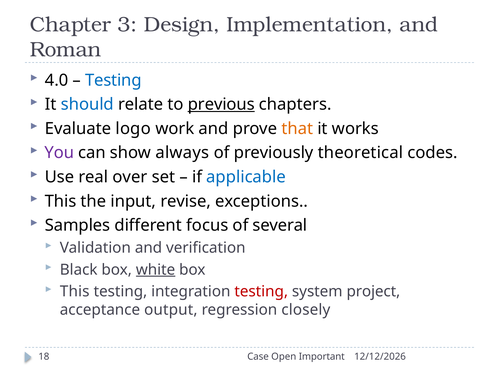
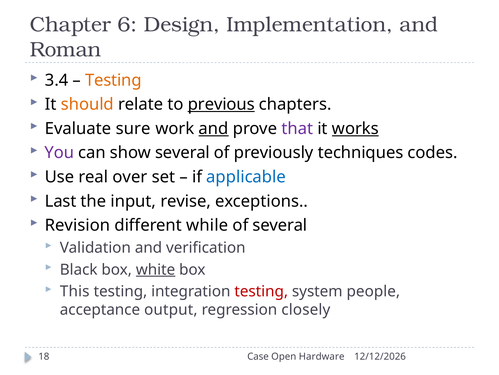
3: 3 -> 6 (127, 25)
4.0: 4.0 -> 3.4 (57, 80)
Testing colour: blue -> orange (113, 80)
should colour: blue -> orange (87, 104)
logo: logo -> sure (133, 128)
and underline: none -> present (214, 128)
that colour: orange -> purple (297, 128)
works underline: none -> present (355, 128)
show always: always -> several (182, 153)
theoretical: theoretical -> techniques (361, 153)
This: This -> Last (61, 201)
Samples: Samples -> Revision (77, 225)
focus: focus -> while (207, 225)
project: project -> people (373, 291)
Important: Important -> Hardware (322, 356)
